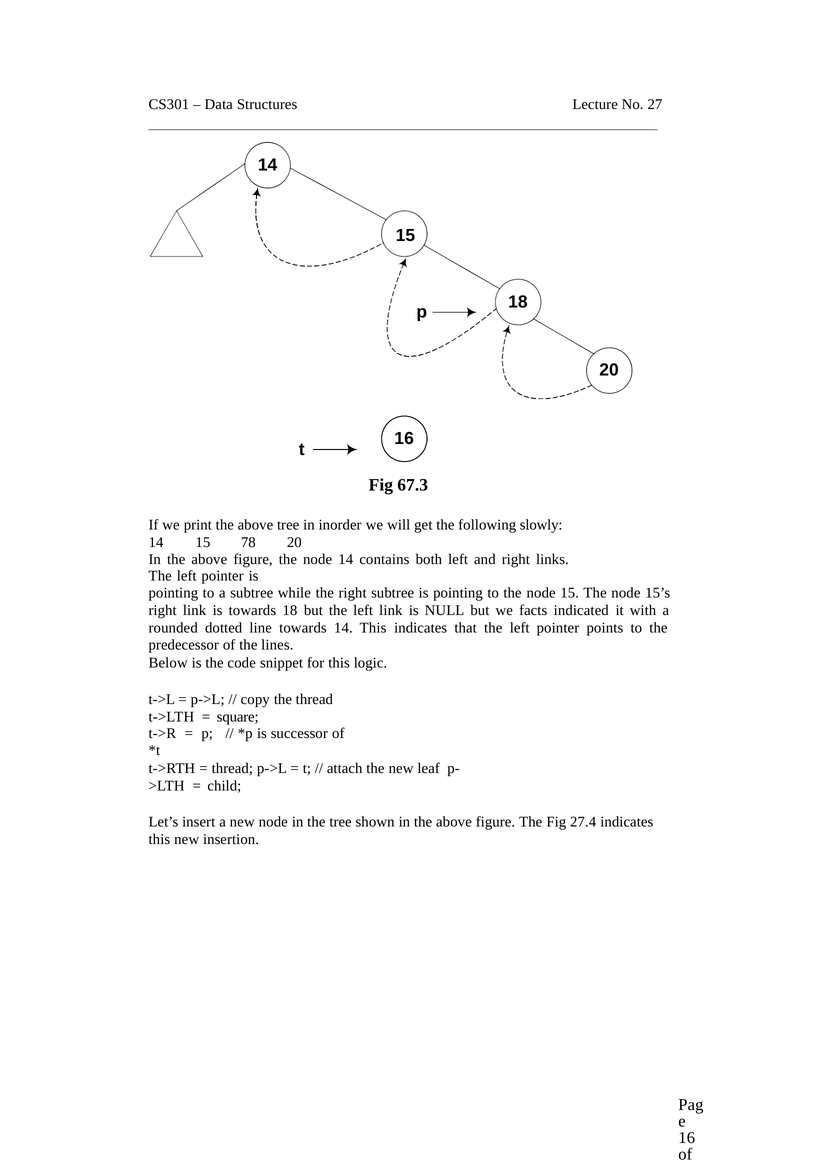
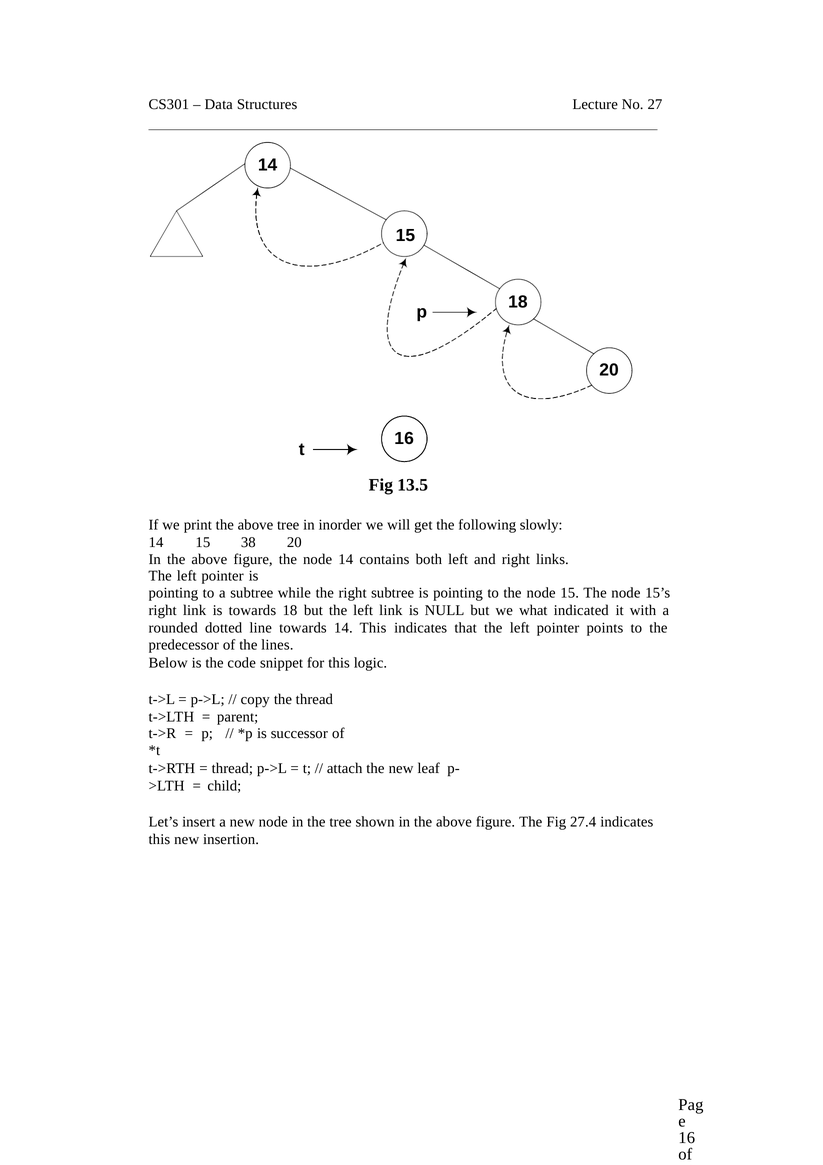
67.3: 67.3 -> 13.5 (413, 485)
78: 78 -> 38 (248, 542)
facts: facts -> what (533, 610)
square: square -> parent (238, 717)
